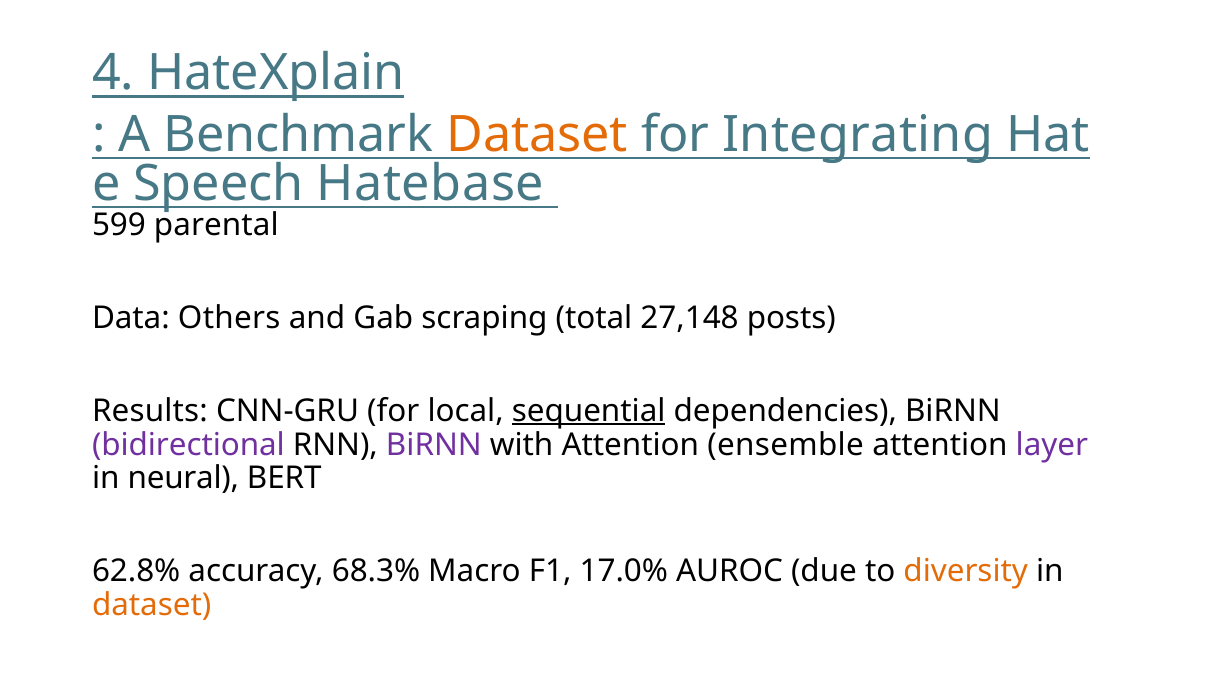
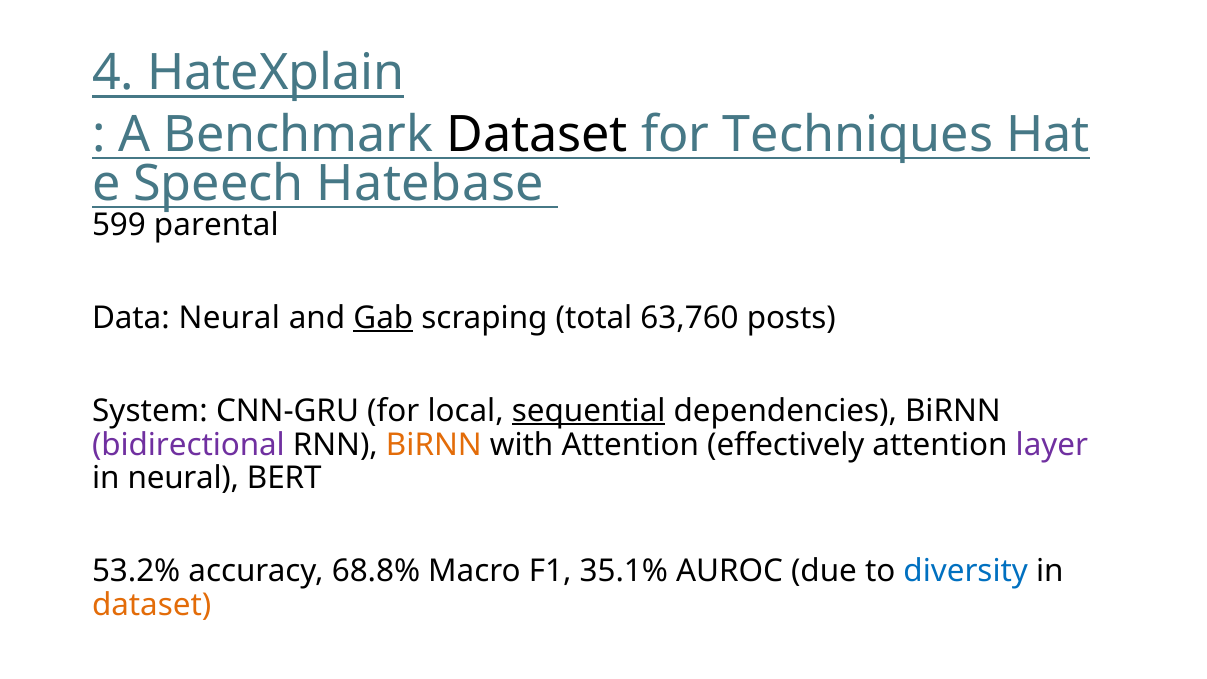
Dataset colour: orange -> black (537, 135)
Integrating: Integrating -> Techniques (858, 135)
Data Others: Others -> Neural (229, 318)
Gab underline: none -> present (383, 318)
27,148: 27,148 -> 63,760 (690, 318)
Results: Results -> System (150, 411)
BiRNN colour: purple -> orange (434, 445)
ensemble: ensemble -> effectively (786, 445)
62.8%: 62.8% -> 53.2% (136, 572)
68.3%: 68.3% -> 68.8% (376, 572)
17.0%: 17.0% -> 35.1% (624, 572)
diversity colour: orange -> blue (966, 572)
